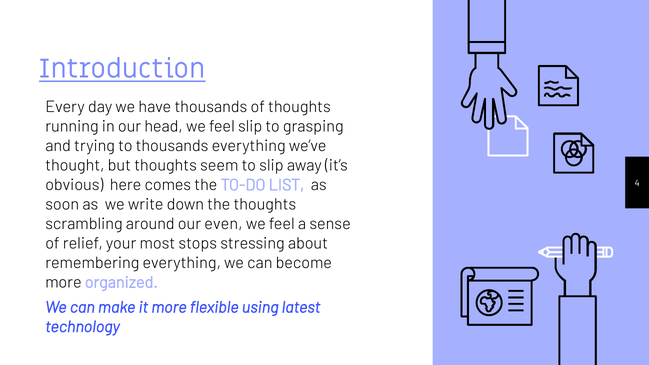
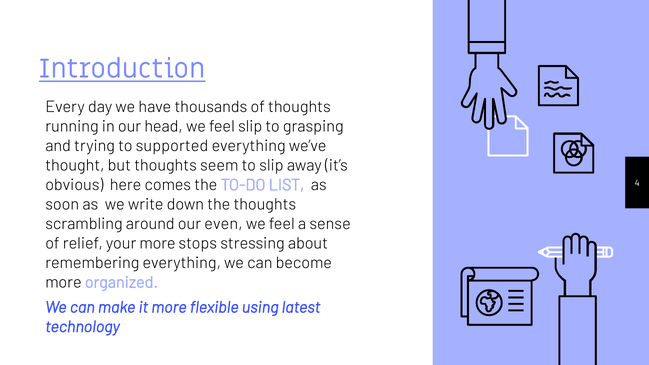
to thousands: thousands -> supported (172, 146)
your most: most -> more (157, 243)
